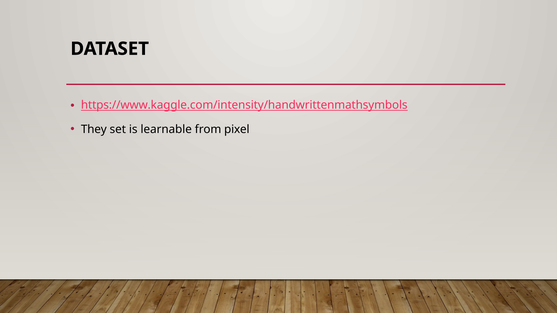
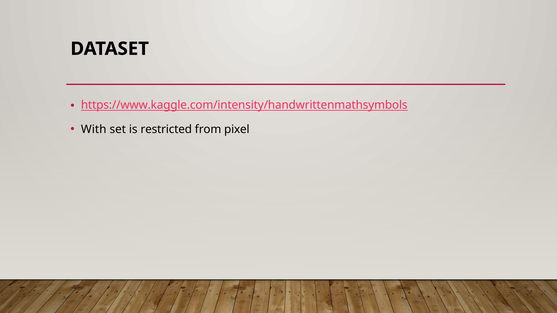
They: They -> With (94, 130)
learnable: learnable -> restricted (166, 130)
